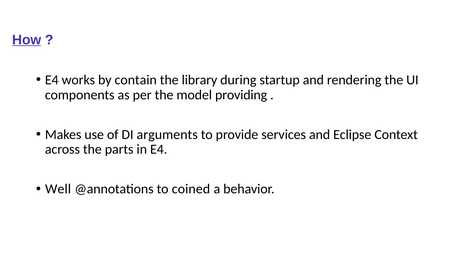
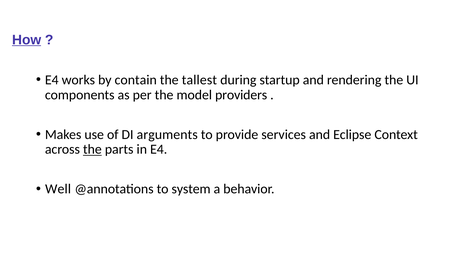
library: library -> tallest (199, 80)
providing: providing -> providers (241, 95)
the underline: none -> present (92, 149)
coined: coined -> system (191, 189)
